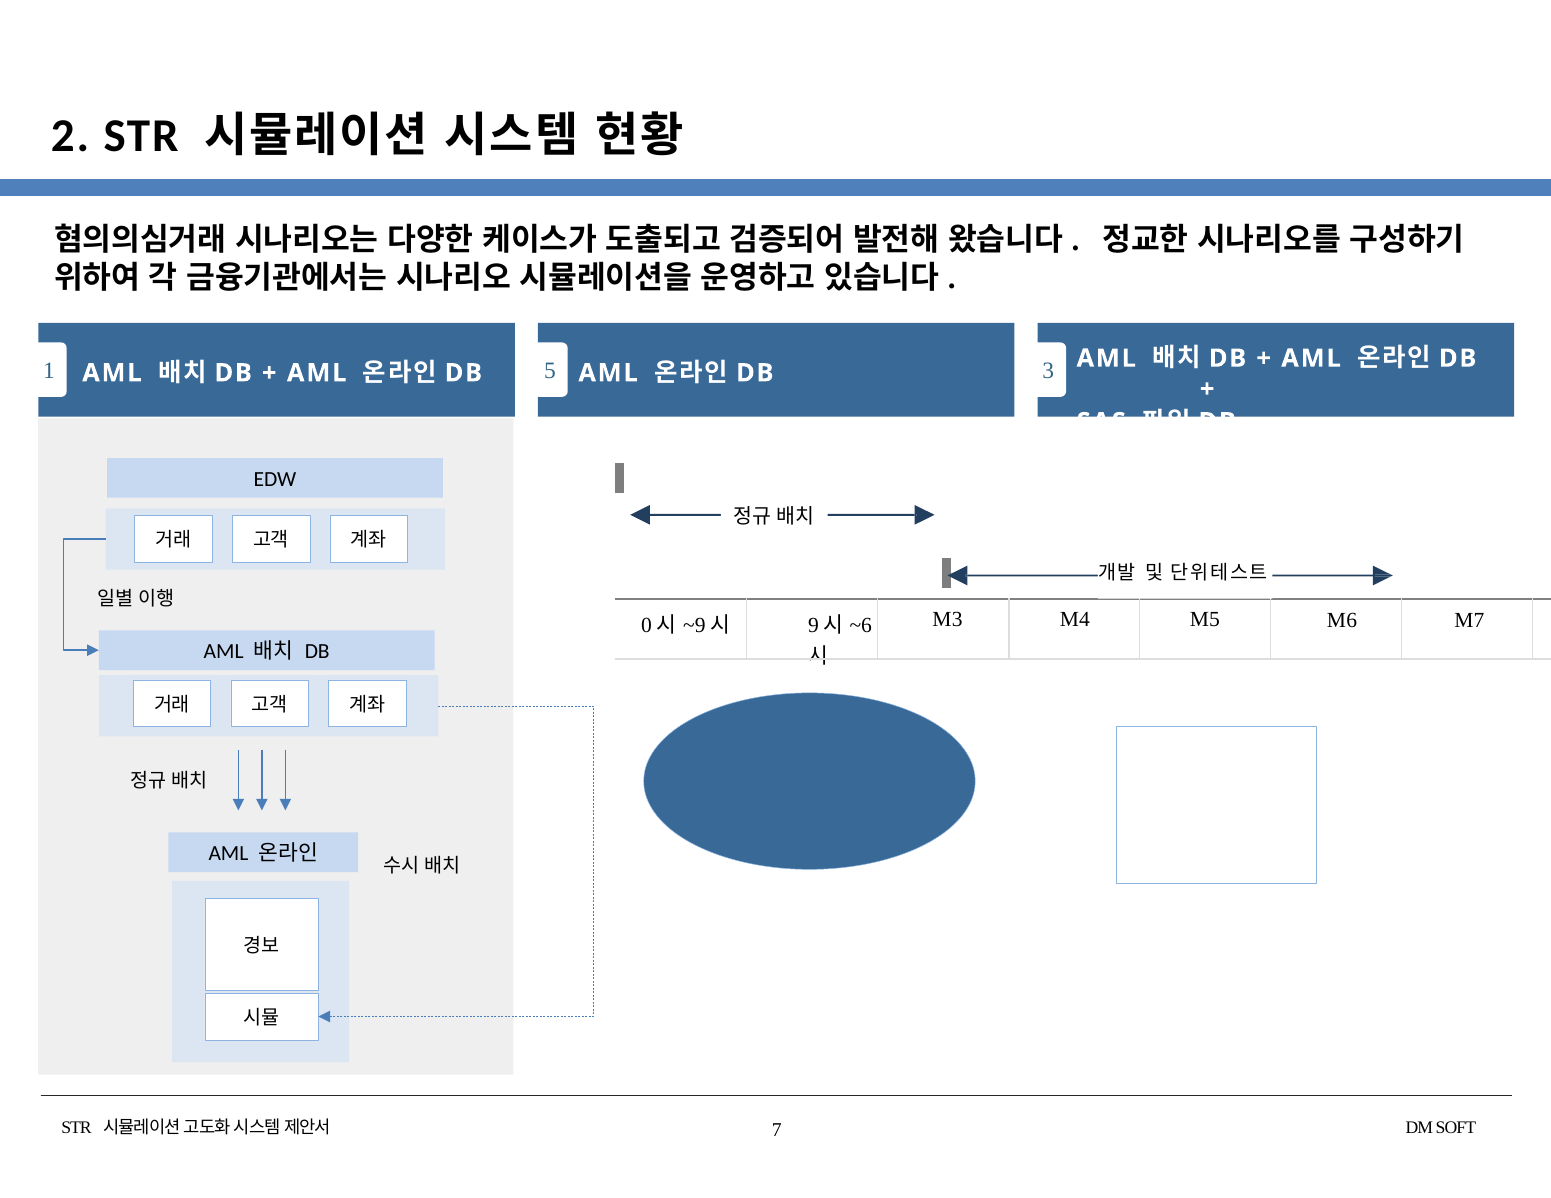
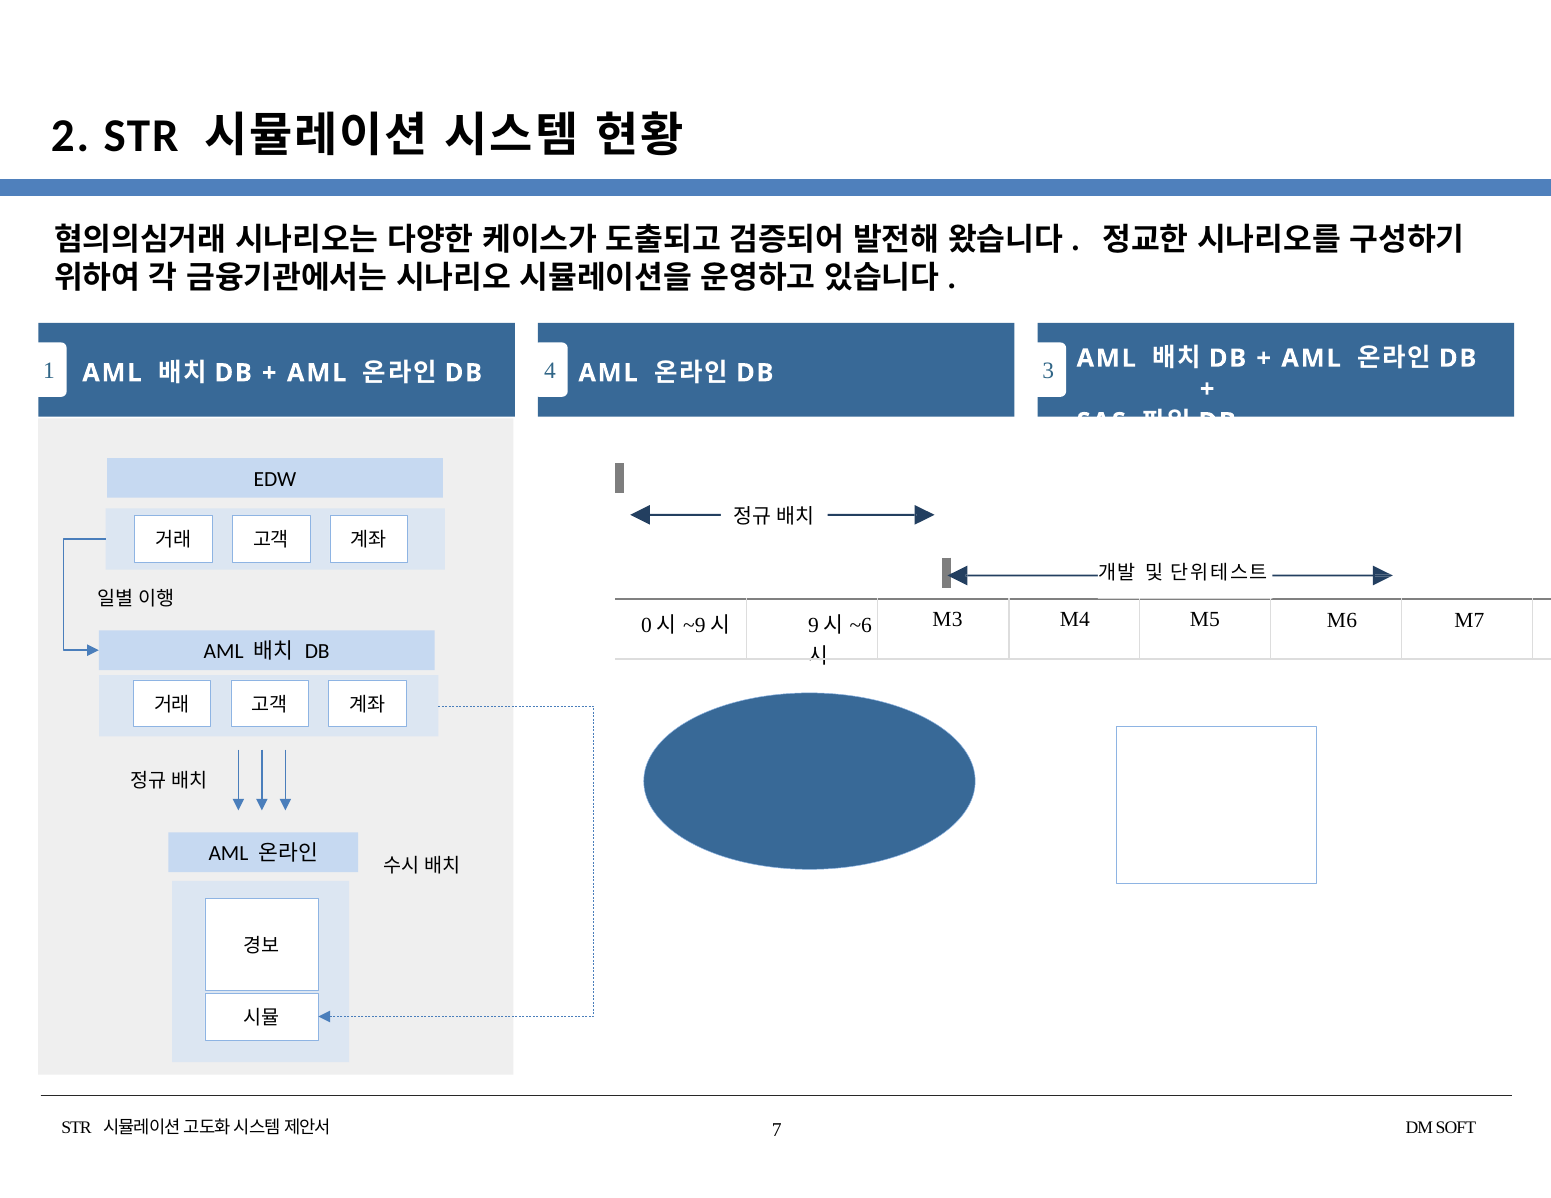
5: 5 -> 4 (550, 371)
